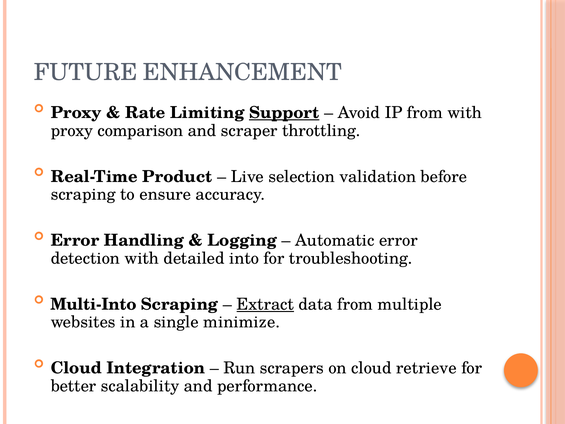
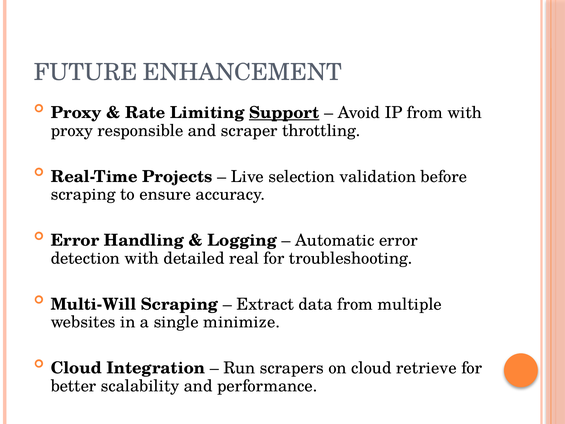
comparison: comparison -> responsible (140, 130)
Product: Product -> Projects (177, 177)
into: into -> real (244, 258)
Multi-Into: Multi-Into -> Multi-Will (93, 304)
Extract underline: present -> none (265, 304)
